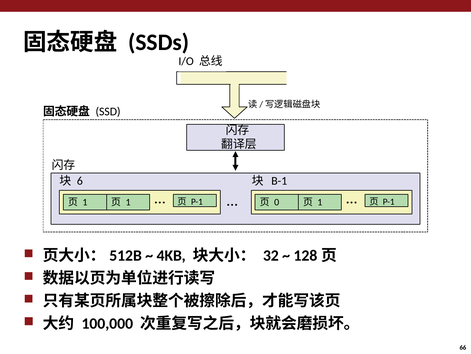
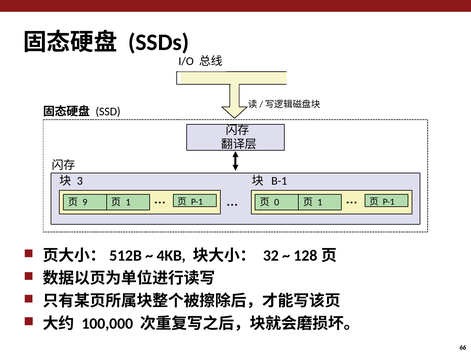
6: 6 -> 3 (80, 181)
1: 1 -> 9 (85, 202)
